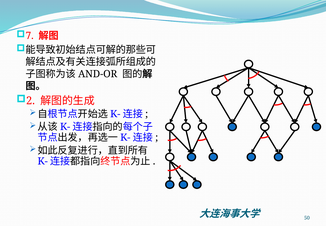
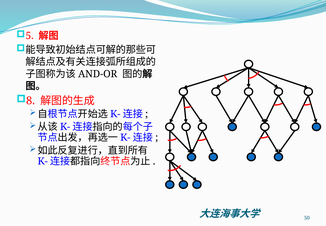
7: 7 -> 5 (30, 36)
2: 2 -> 8 (31, 101)
